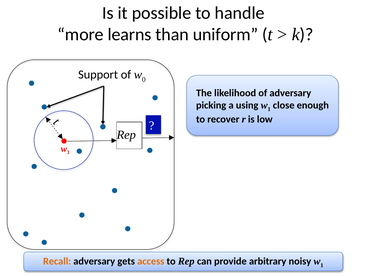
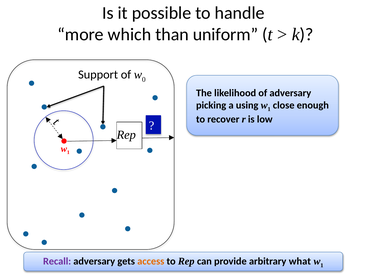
learns: learns -> which (129, 35)
Recall colour: orange -> purple (57, 262)
noisy: noisy -> what (300, 262)
